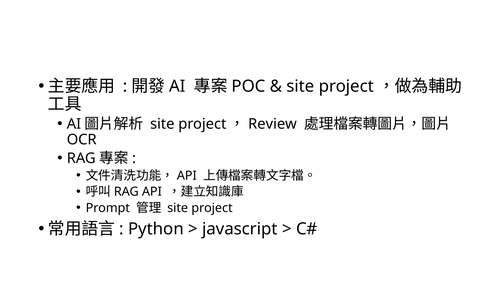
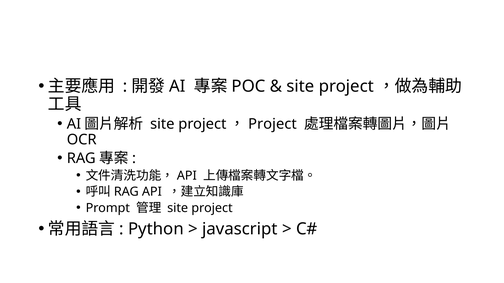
Review: Review -> Project (272, 124)
